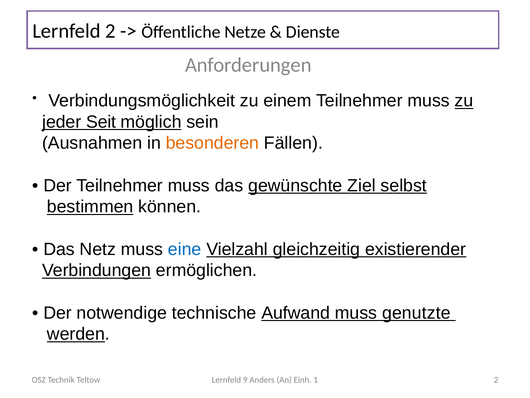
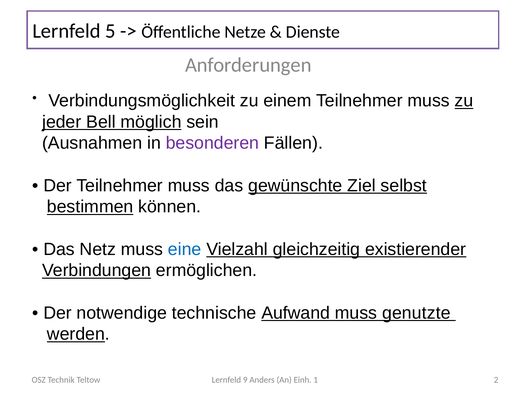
Lernfeld 2: 2 -> 5 (110, 31)
Seit: Seit -> Bell (101, 122)
besonderen colour: orange -> purple (212, 143)
